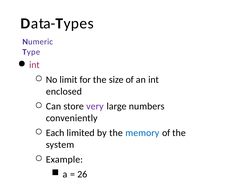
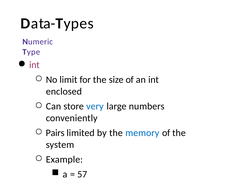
very colour: purple -> blue (95, 106)
Each: Each -> Pairs (55, 132)
26: 26 -> 57 (82, 174)
